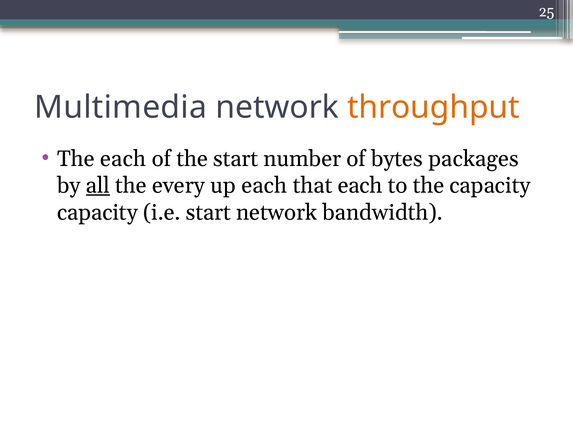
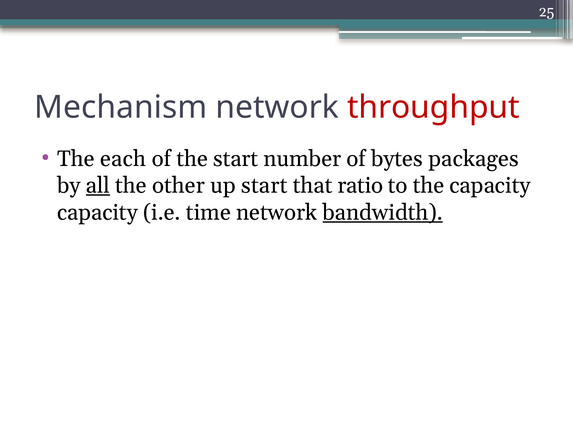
Multimedia: Multimedia -> Mechanism (121, 107)
throughput colour: orange -> red (433, 107)
every: every -> other (178, 185)
up each: each -> start (264, 185)
that each: each -> ratio (360, 185)
i.e start: start -> time (208, 212)
bandwidth underline: none -> present (383, 212)
